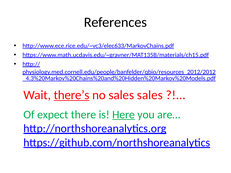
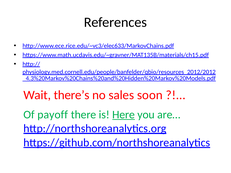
there’s underline: present -> none (72, 95)
sales sales: sales -> soon (150, 95)
expect: expect -> payoff (53, 115)
